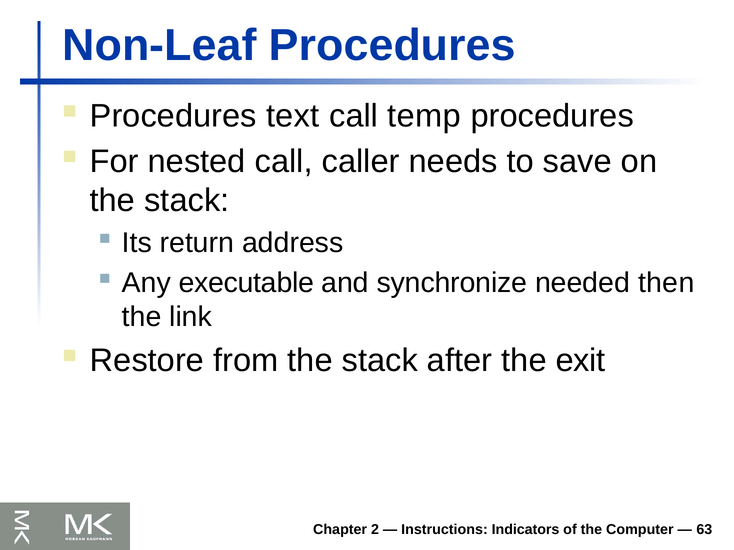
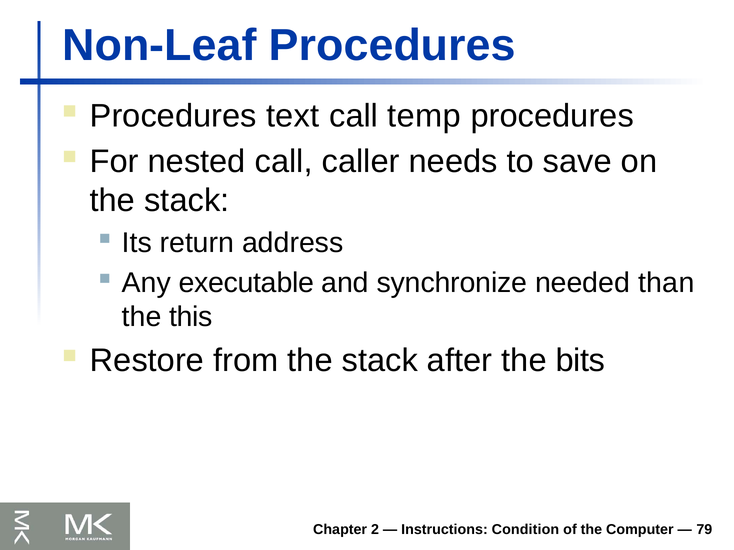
then: then -> than (666, 283)
link: link -> this (191, 317)
exit: exit -> bits (580, 361)
Indicators: Indicators -> Condition (525, 530)
63: 63 -> 79 (704, 530)
